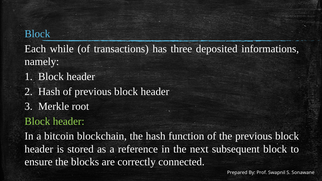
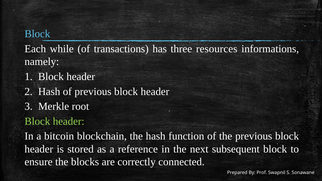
deposited: deposited -> resources (217, 49)
